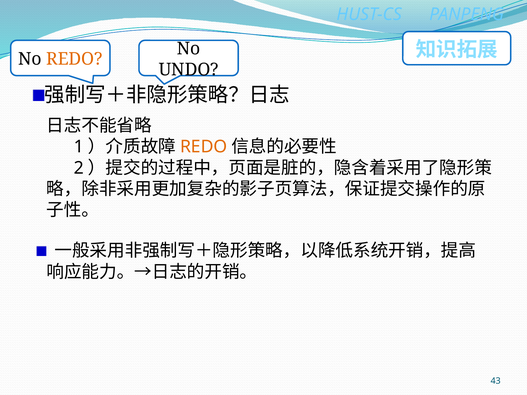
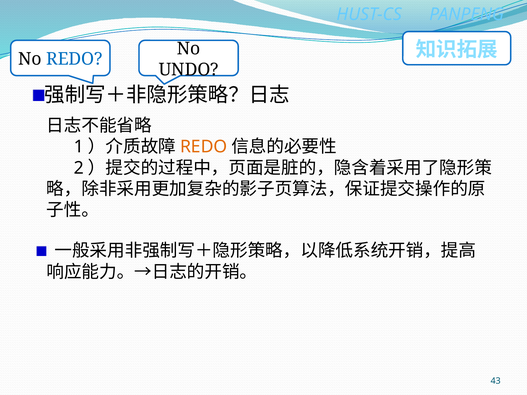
REDO colour: orange -> blue (74, 59)
